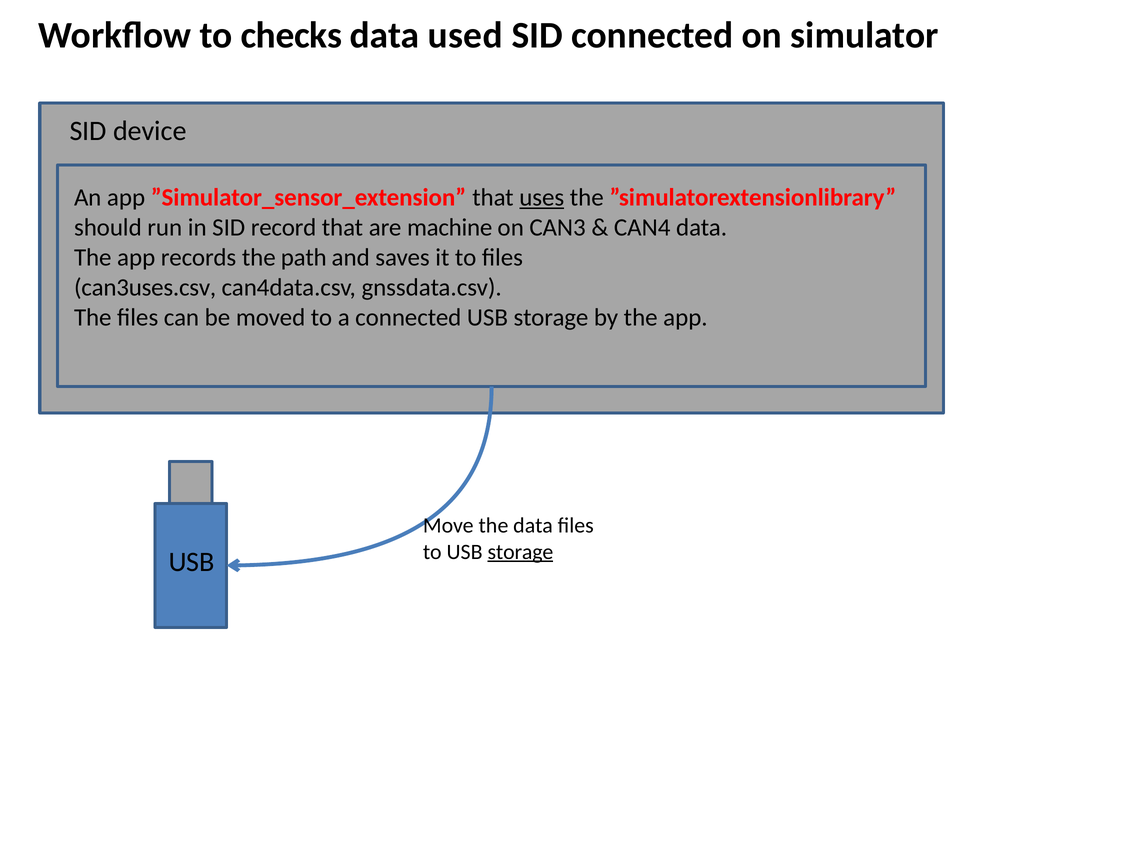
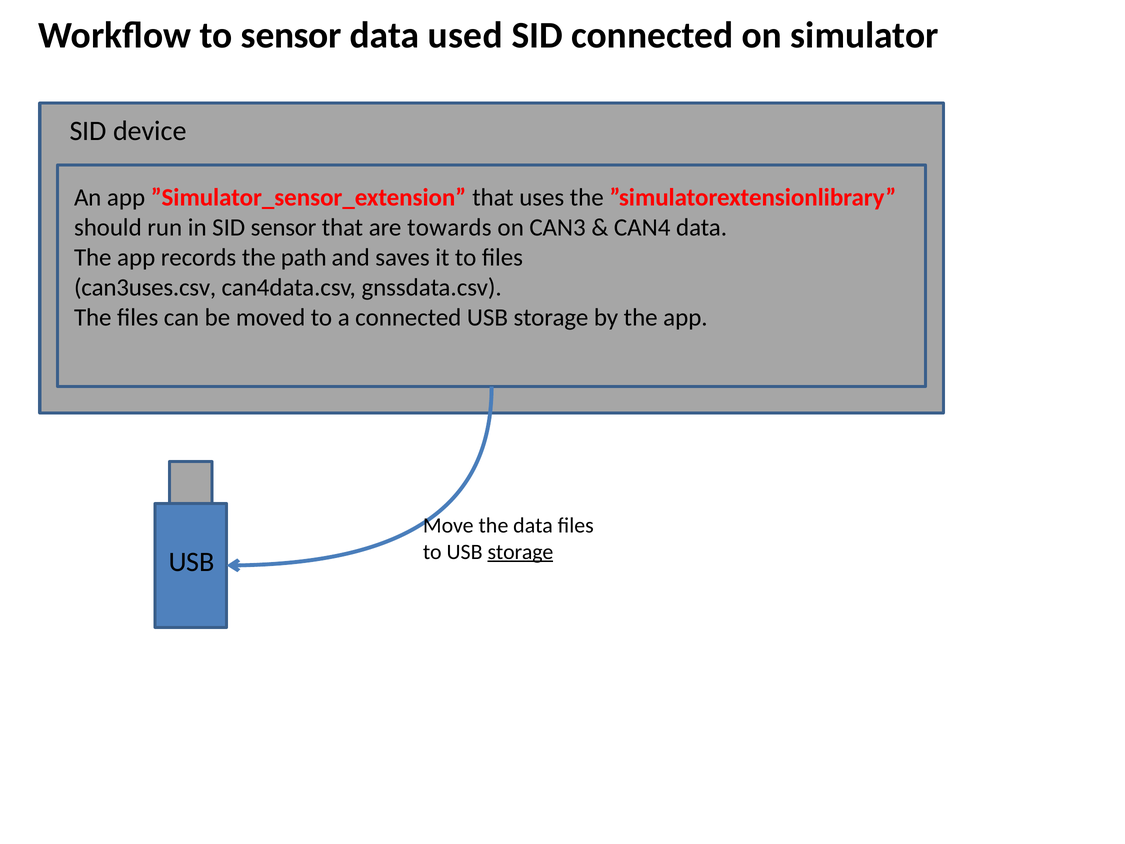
to checks: checks -> sensor (291, 35)
uses underline: present -> none (542, 197)
SID record: record -> sensor (284, 227)
machine: machine -> towards (449, 227)
